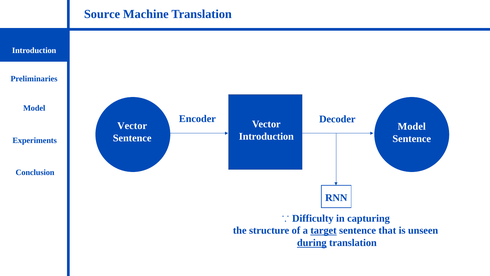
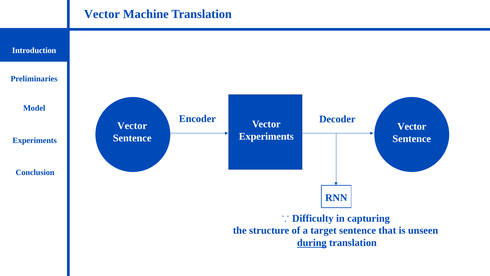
Source: Source -> Vector (102, 14)
Model: Model -> Vector (412, 126)
Introduction: Introduction -> Experiments (266, 136)
target underline: present -> none (324, 230)
